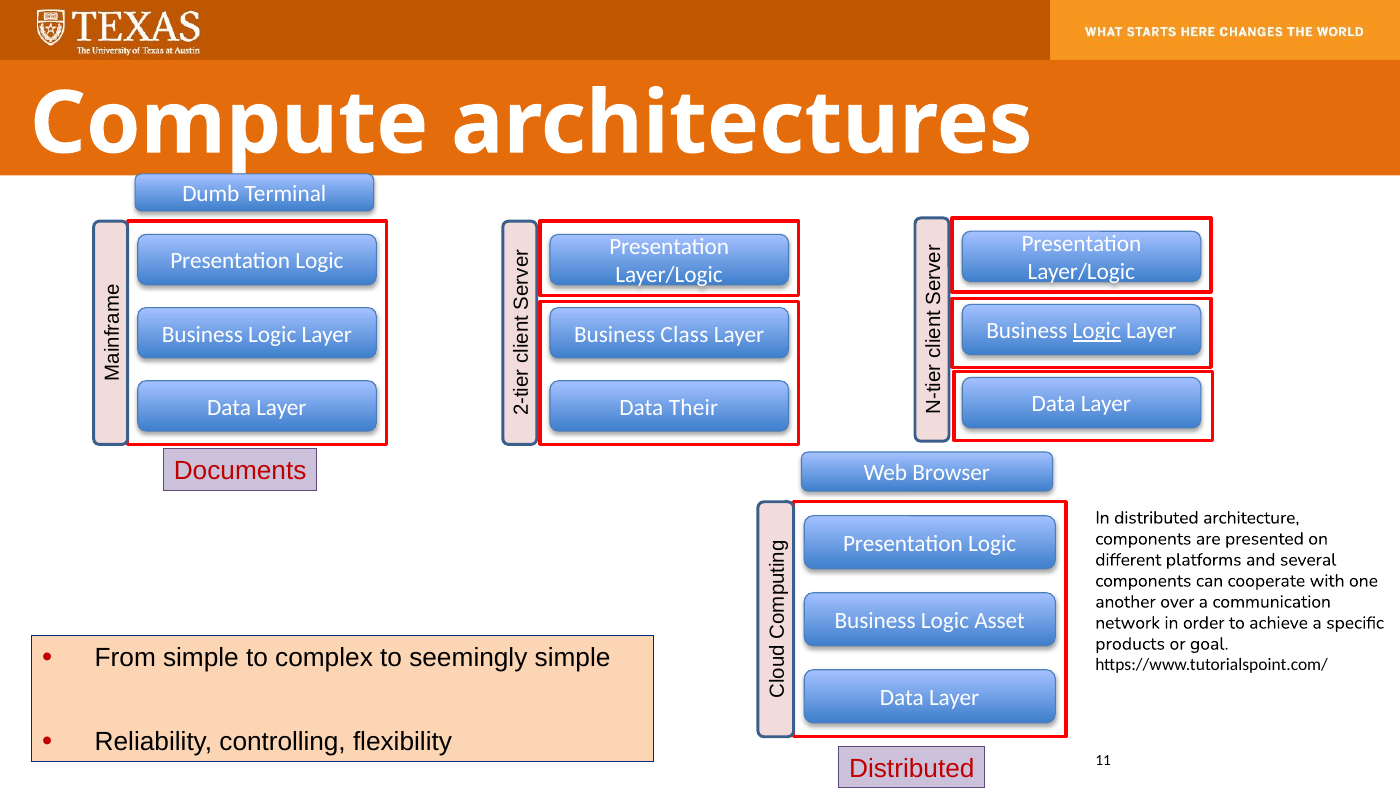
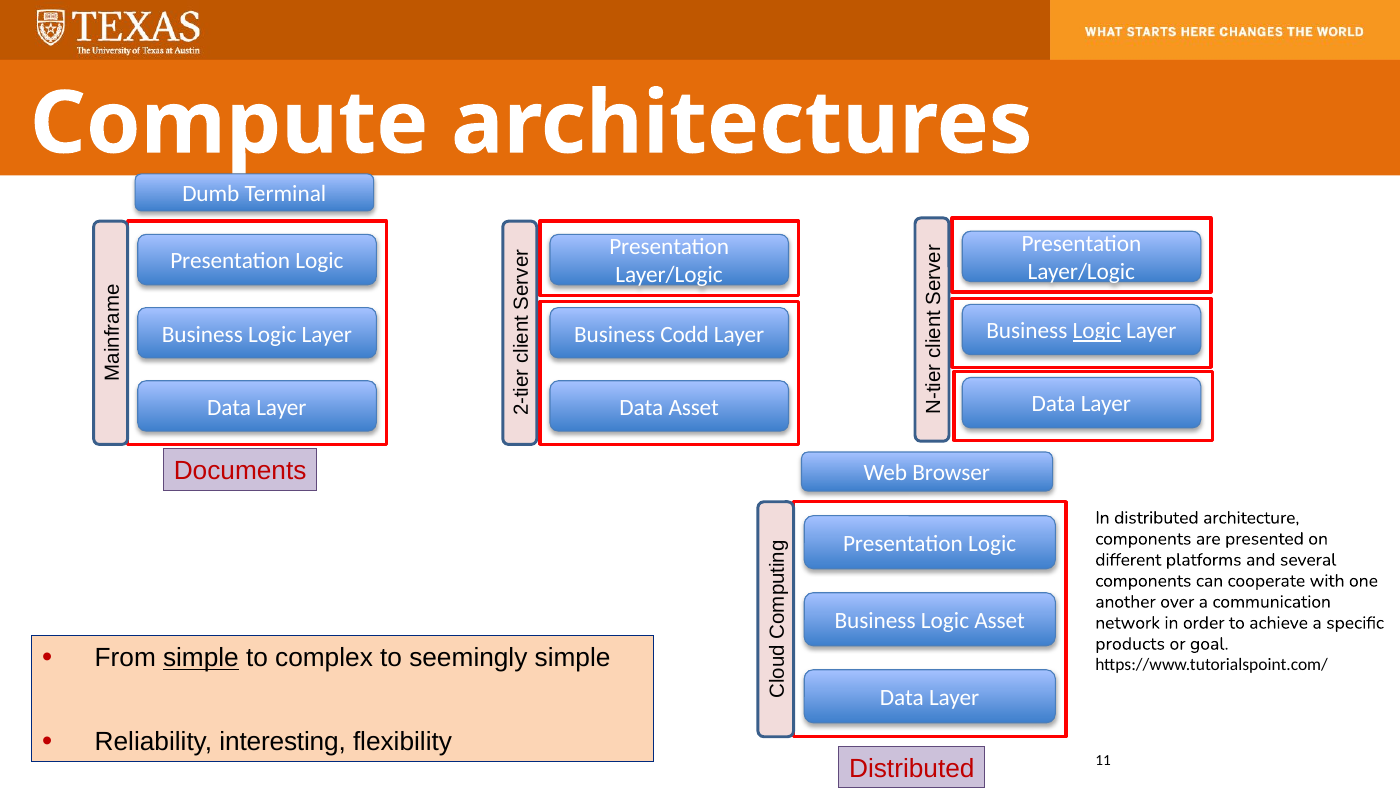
Class: Class -> Codd (685, 334)
Data Their: Their -> Asset (694, 407)
simple underline: none -> present (201, 658)
controlling: controlling -> interesting (283, 742)
